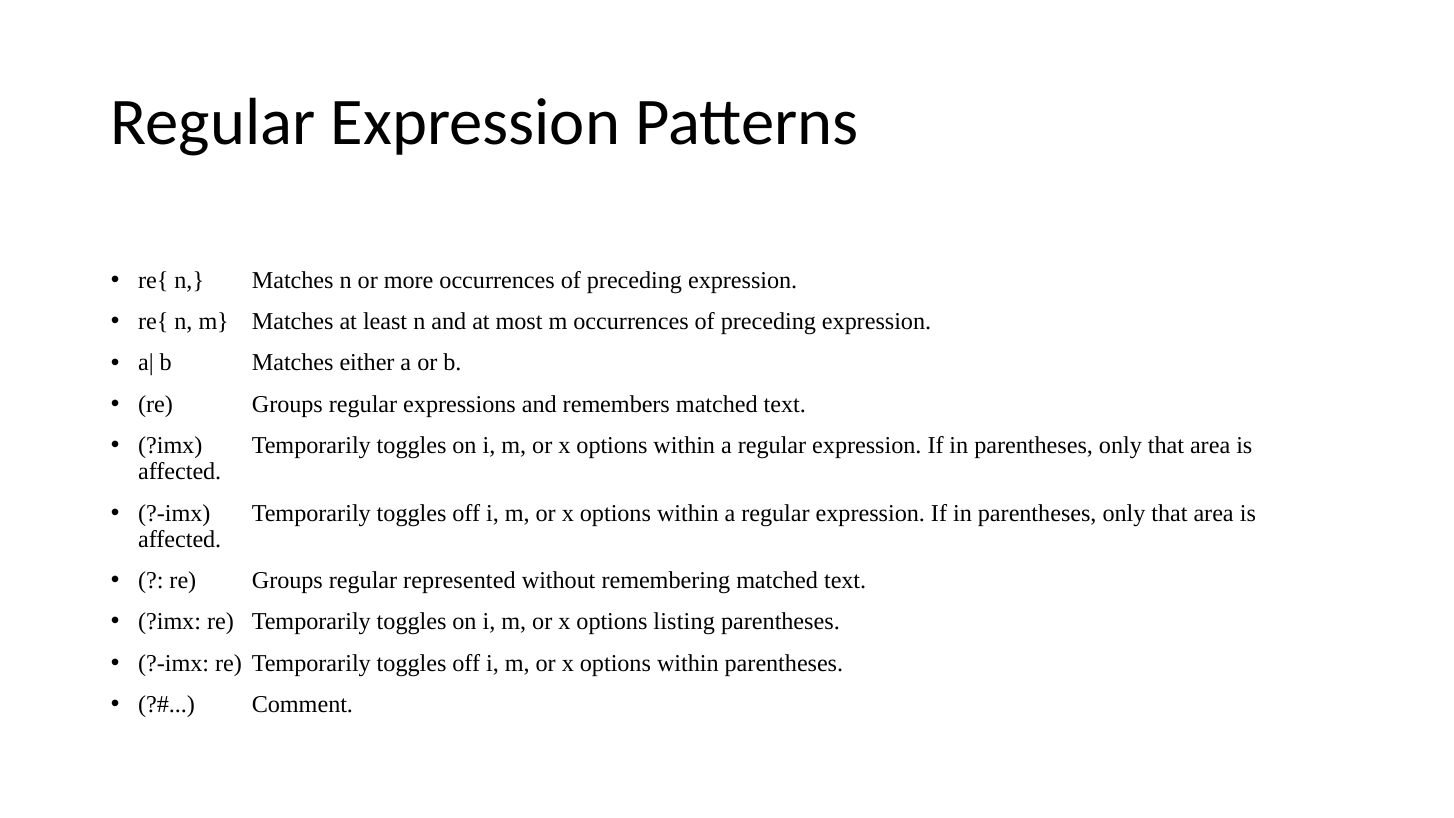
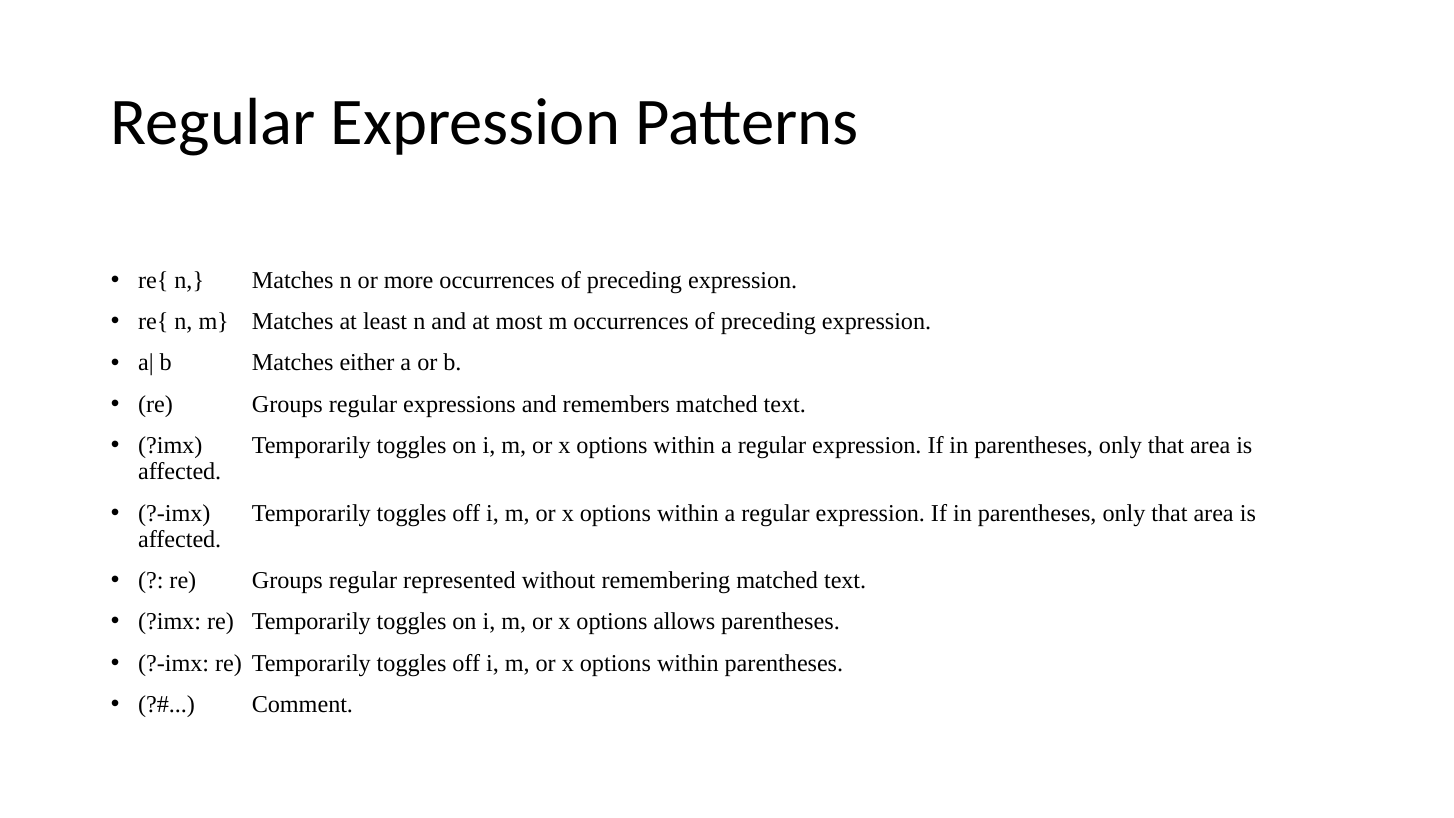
listing: listing -> allows (684, 622)
